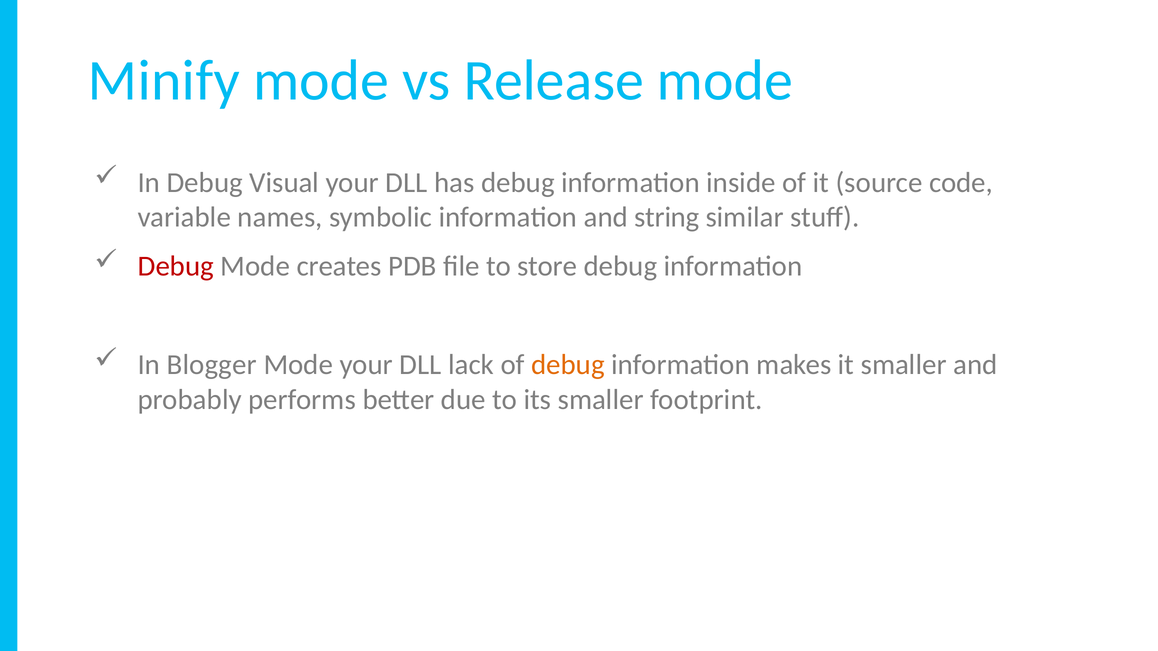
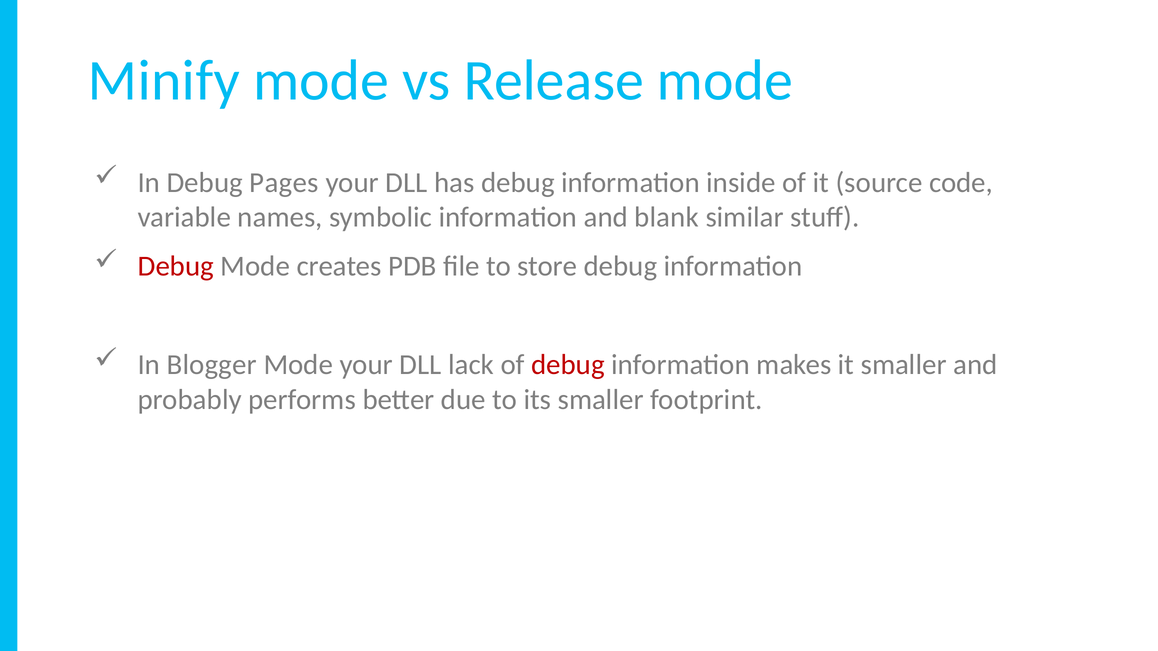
Visual: Visual -> Pages (284, 183)
string: string -> blank (667, 217)
debug colour: orange -> red (568, 365)
